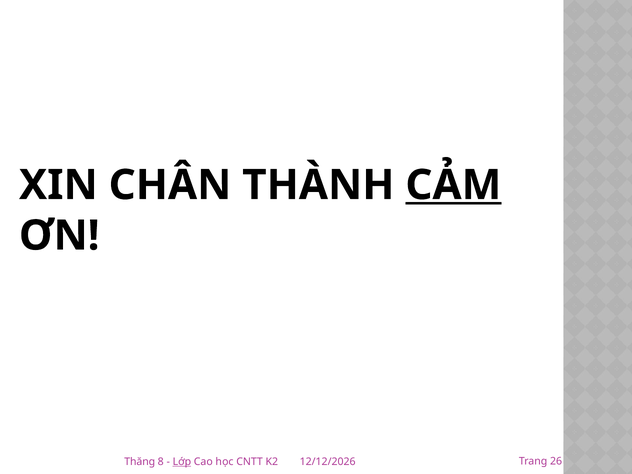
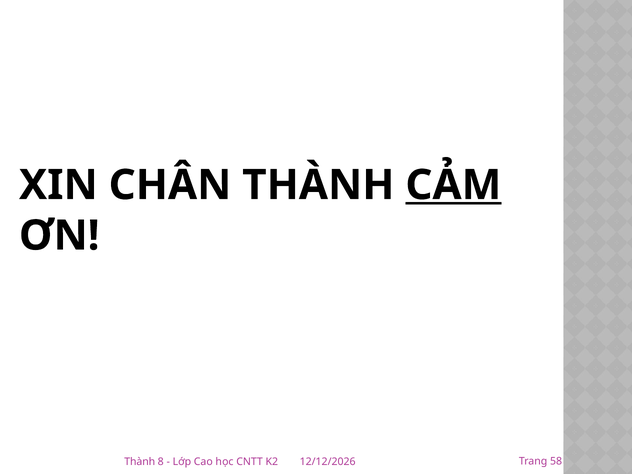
Thăng: Thăng -> Thành (140, 462)
Lớp underline: present -> none (182, 462)
26: 26 -> 58 (556, 461)
